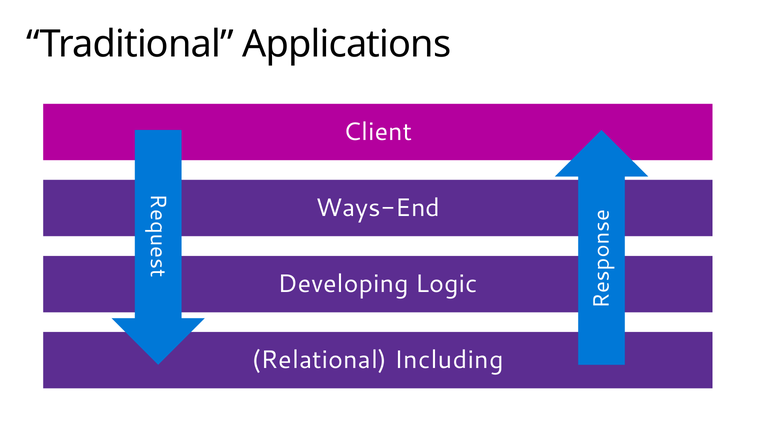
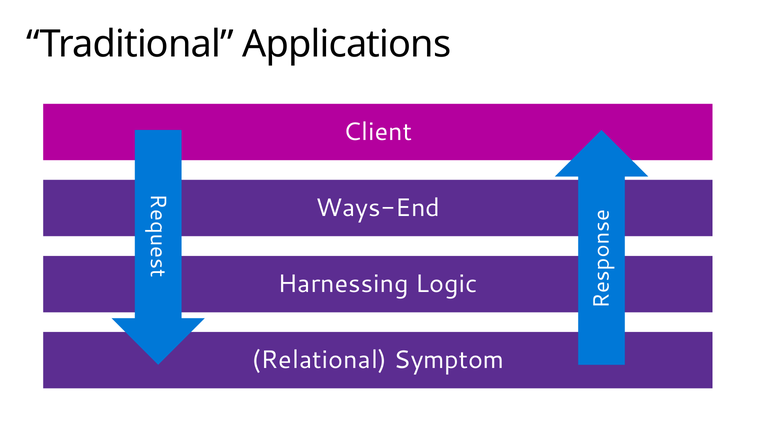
Developing: Developing -> Harnessing (343, 284)
Including: Including -> Symptom (449, 360)
